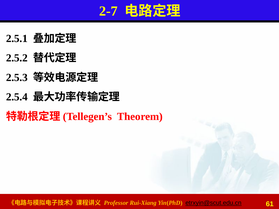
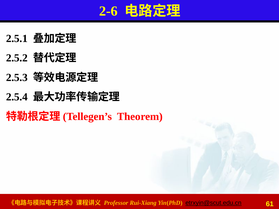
2-7: 2-7 -> 2-6 (108, 11)
